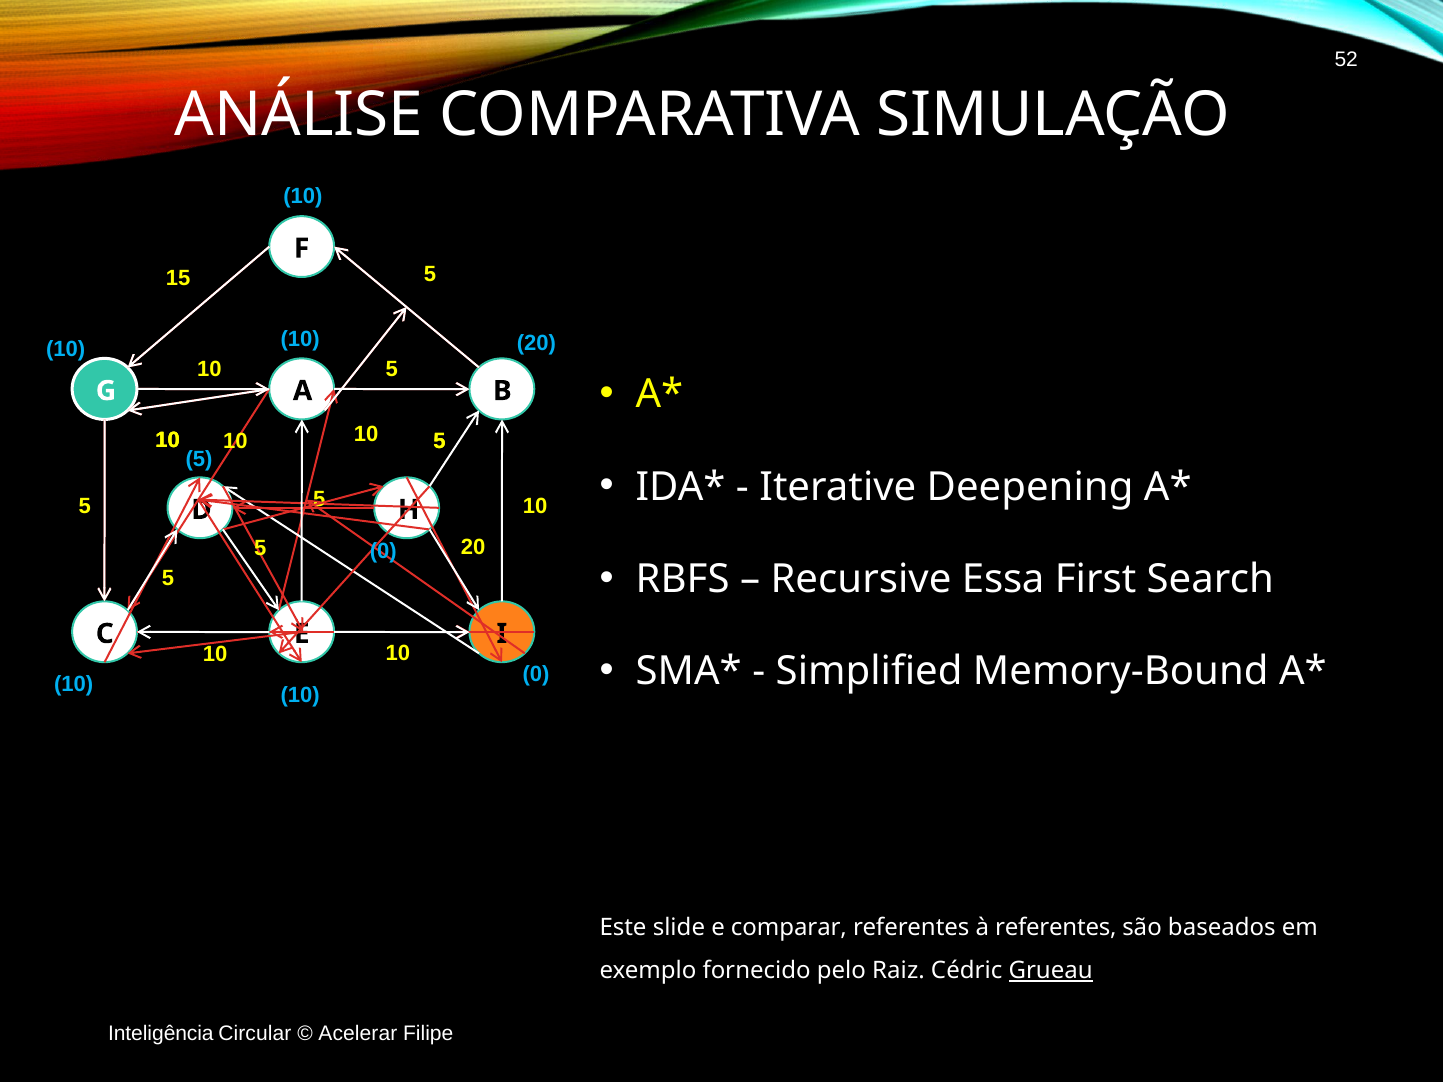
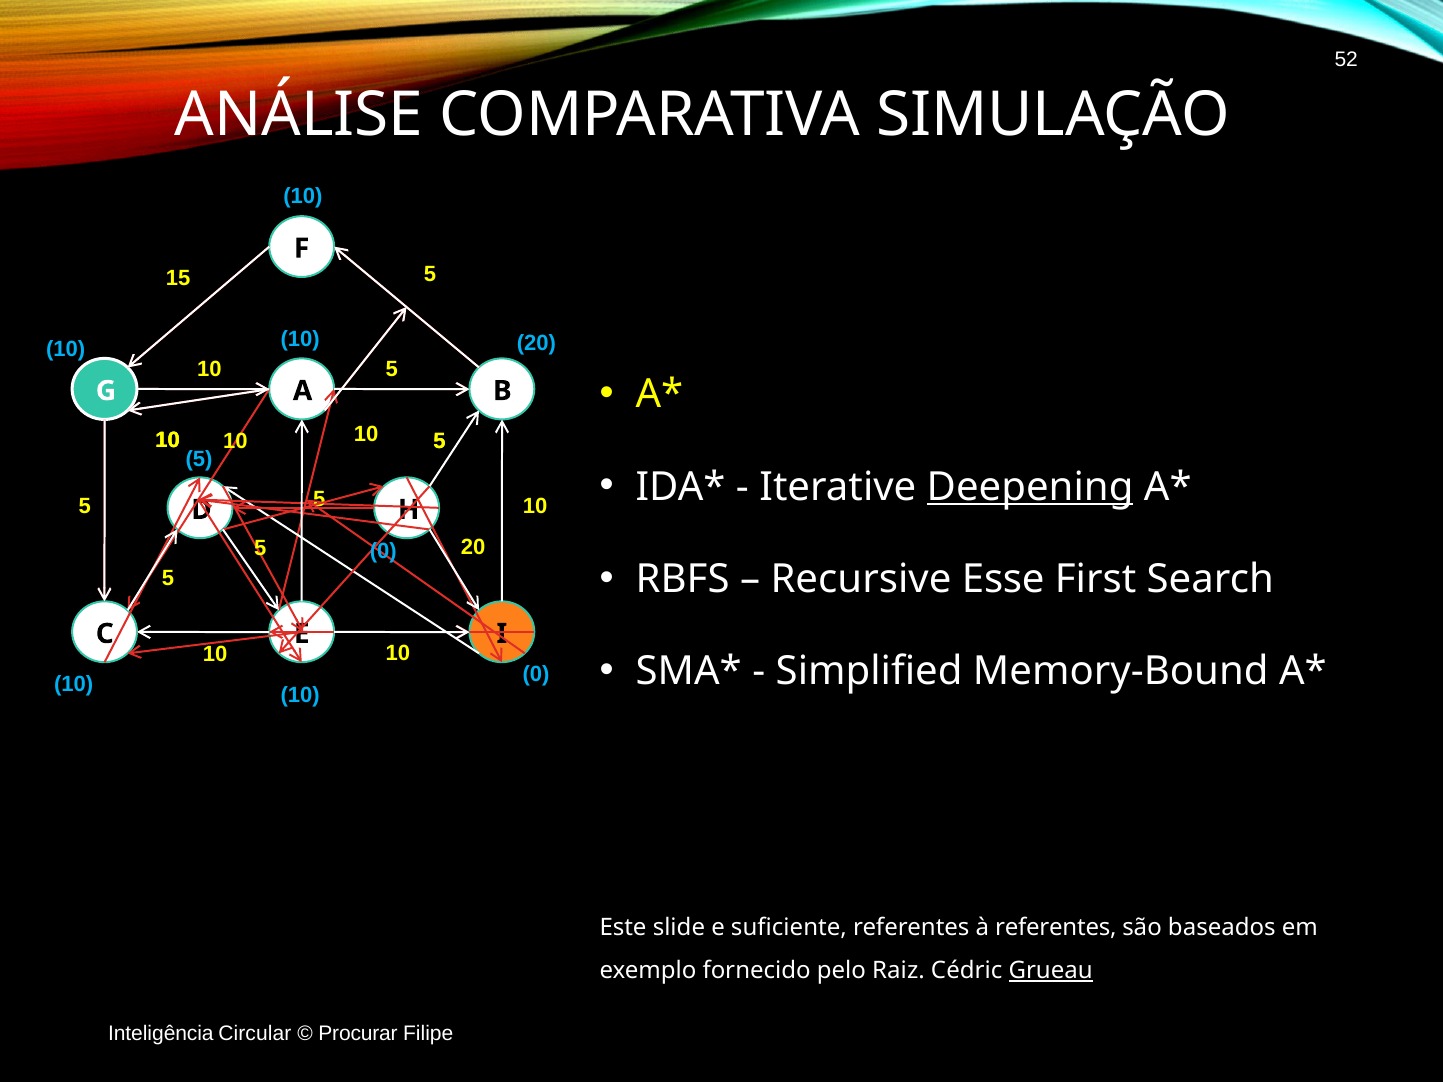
Deepening underline: none -> present (1030, 487)
Essa: Essa -> Esse (1003, 579)
comparar: comparar -> suficiente (789, 928)
Acelerar: Acelerar -> Procurar (358, 1033)
